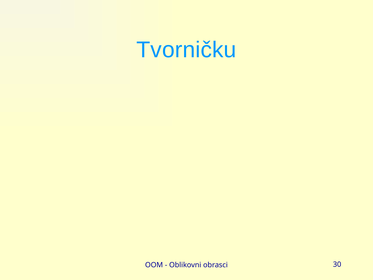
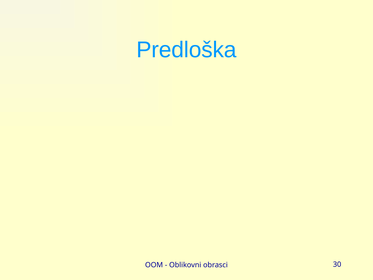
Tvorničku: Tvorničku -> Predloška (187, 50)
